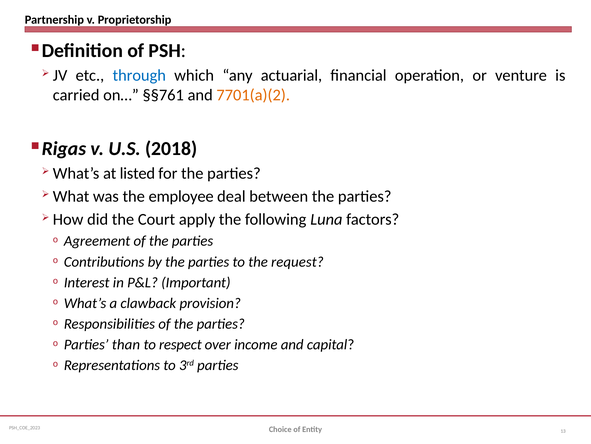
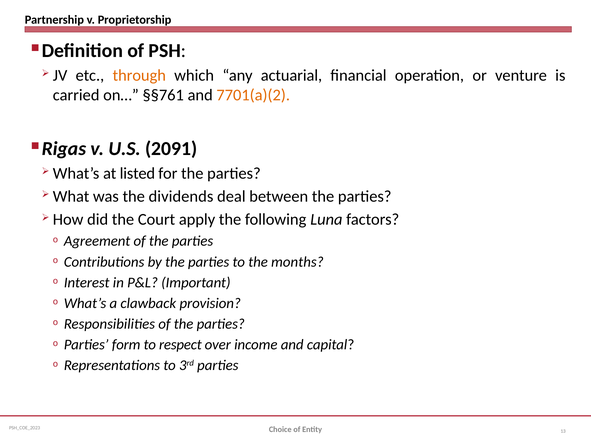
through colour: blue -> orange (139, 75)
2018: 2018 -> 2091 (171, 148)
employee: employee -> dividends (181, 196)
request: request -> months (297, 261)
than: than -> form (126, 344)
